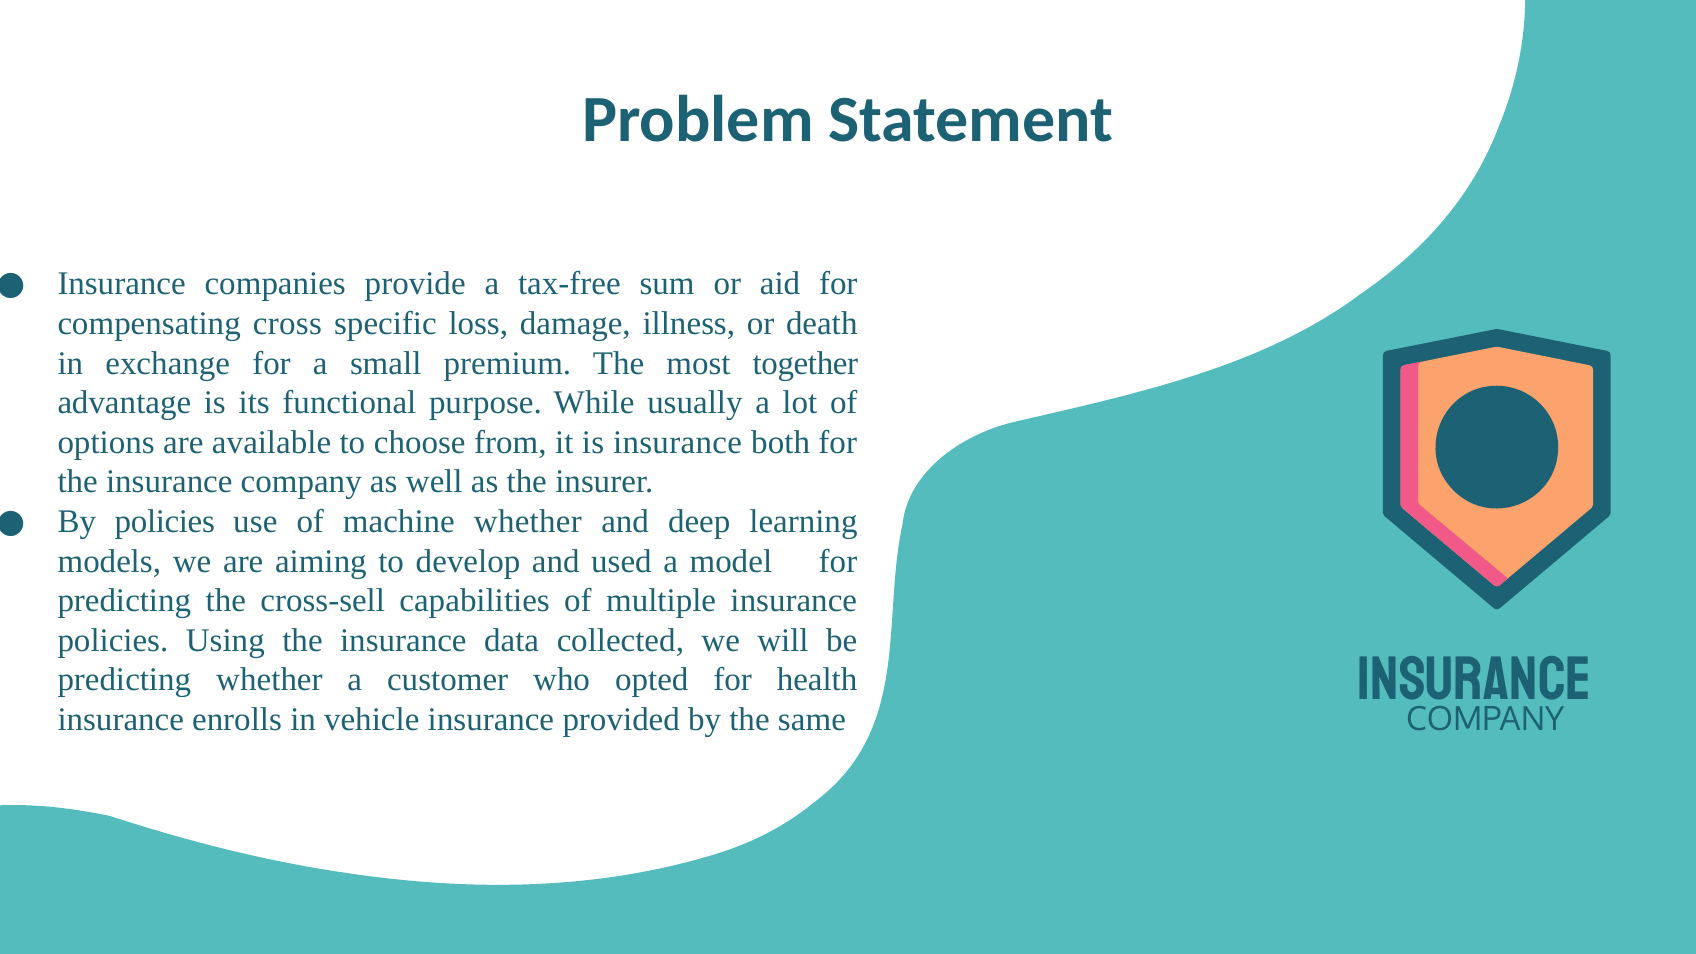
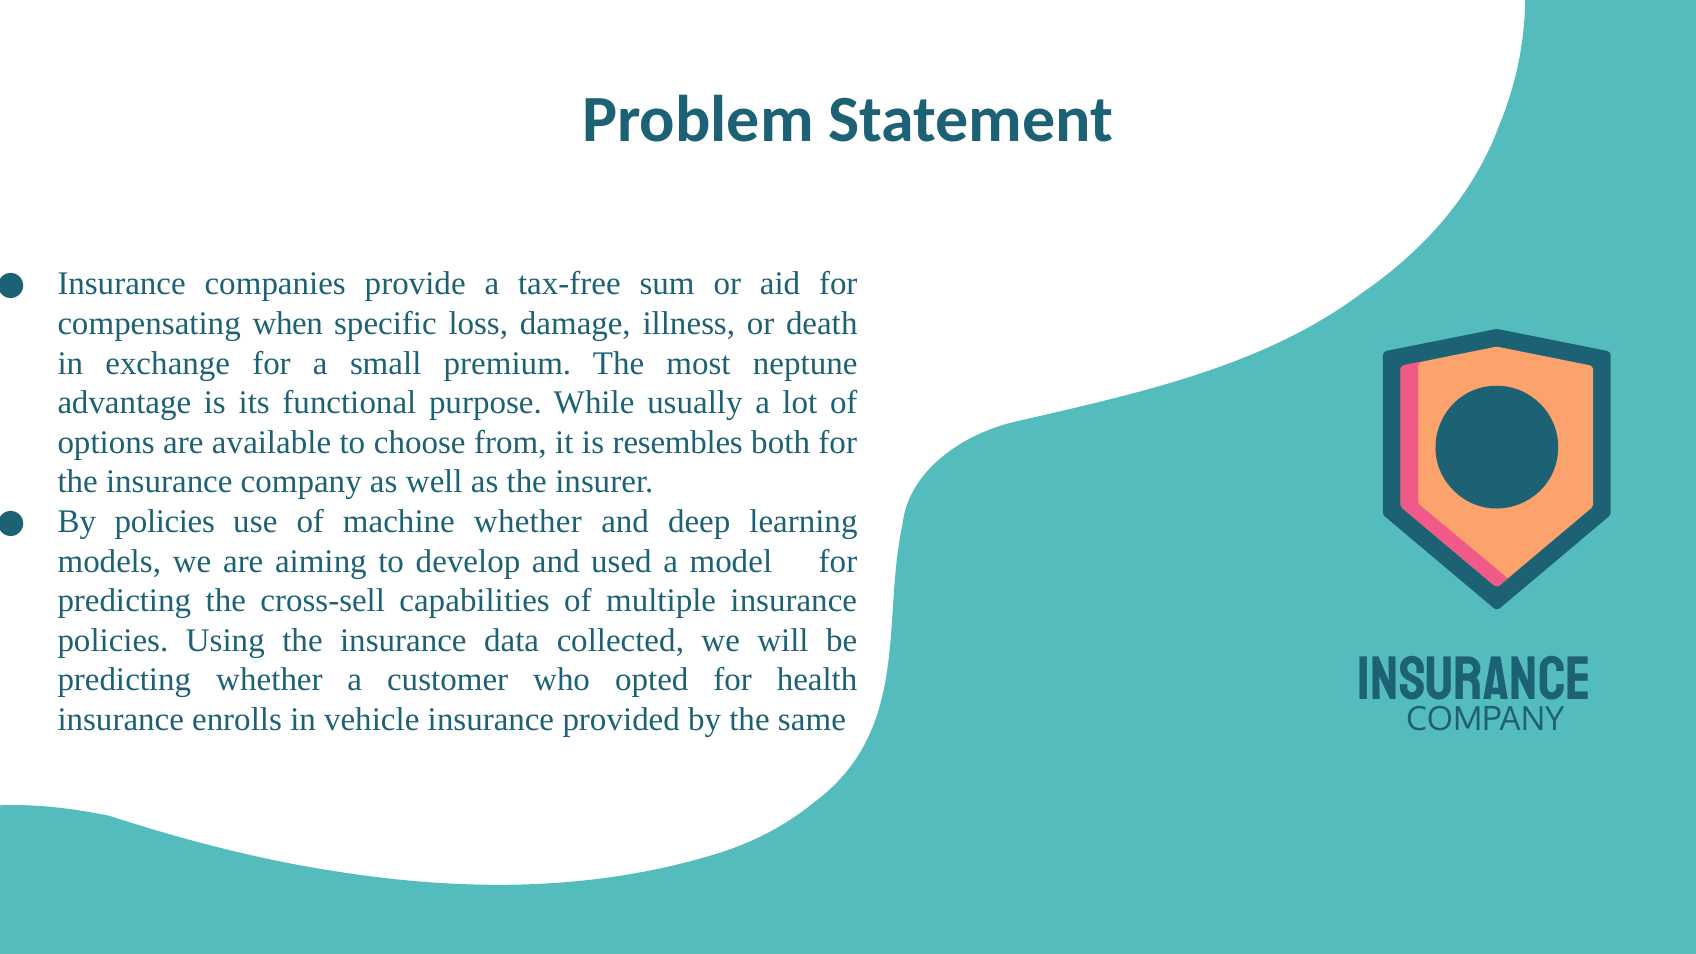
cross: cross -> when (288, 324)
together: together -> neptune (805, 363)
is insurance: insurance -> resembles (678, 442)
